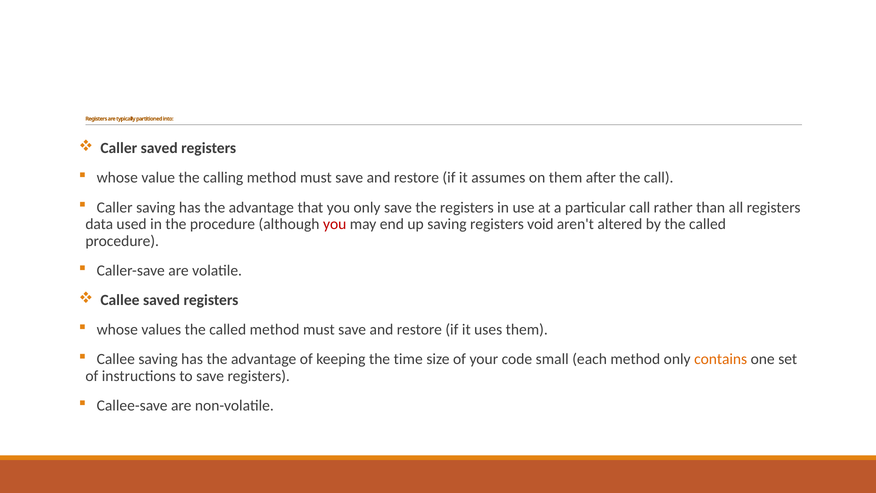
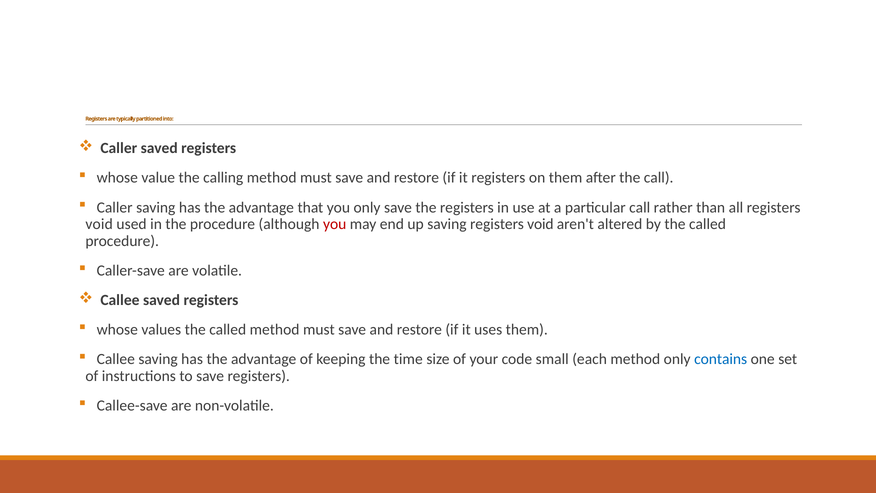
it assumes: assumes -> registers (498, 178)
data: data -> void (99, 224)
contains colour: orange -> blue (721, 359)
